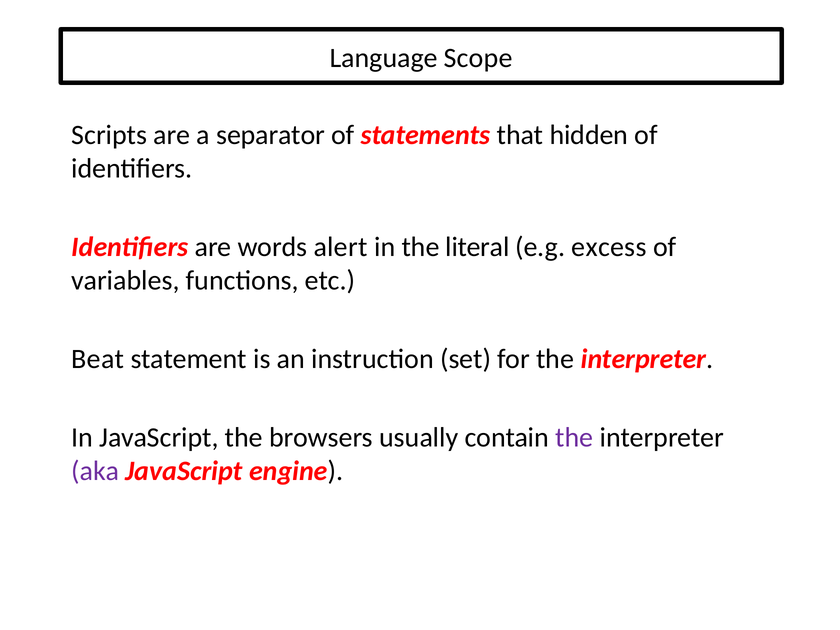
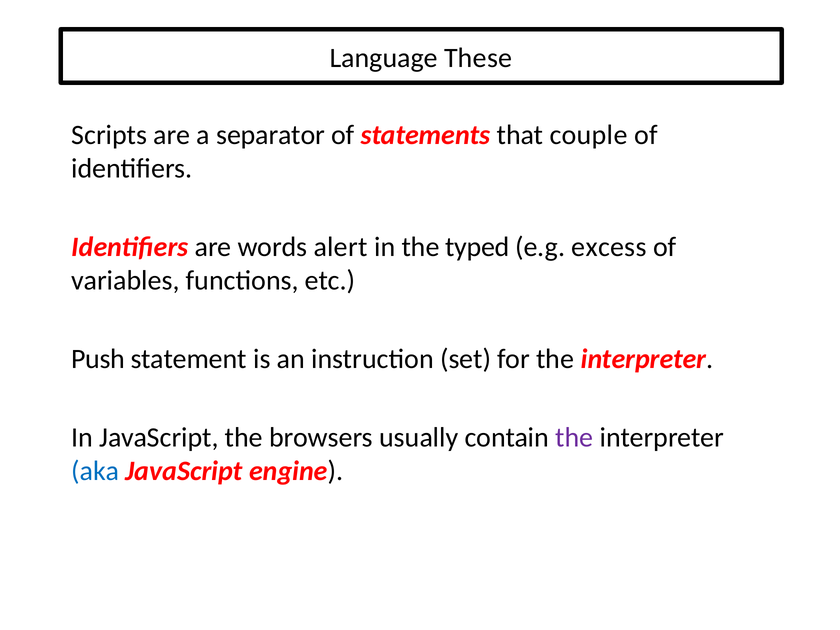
Scope: Scope -> These (478, 58)
hidden: hidden -> couple (589, 135)
literal: literal -> typed (477, 247)
Beat: Beat -> Push (98, 359)
aka colour: purple -> blue (95, 471)
